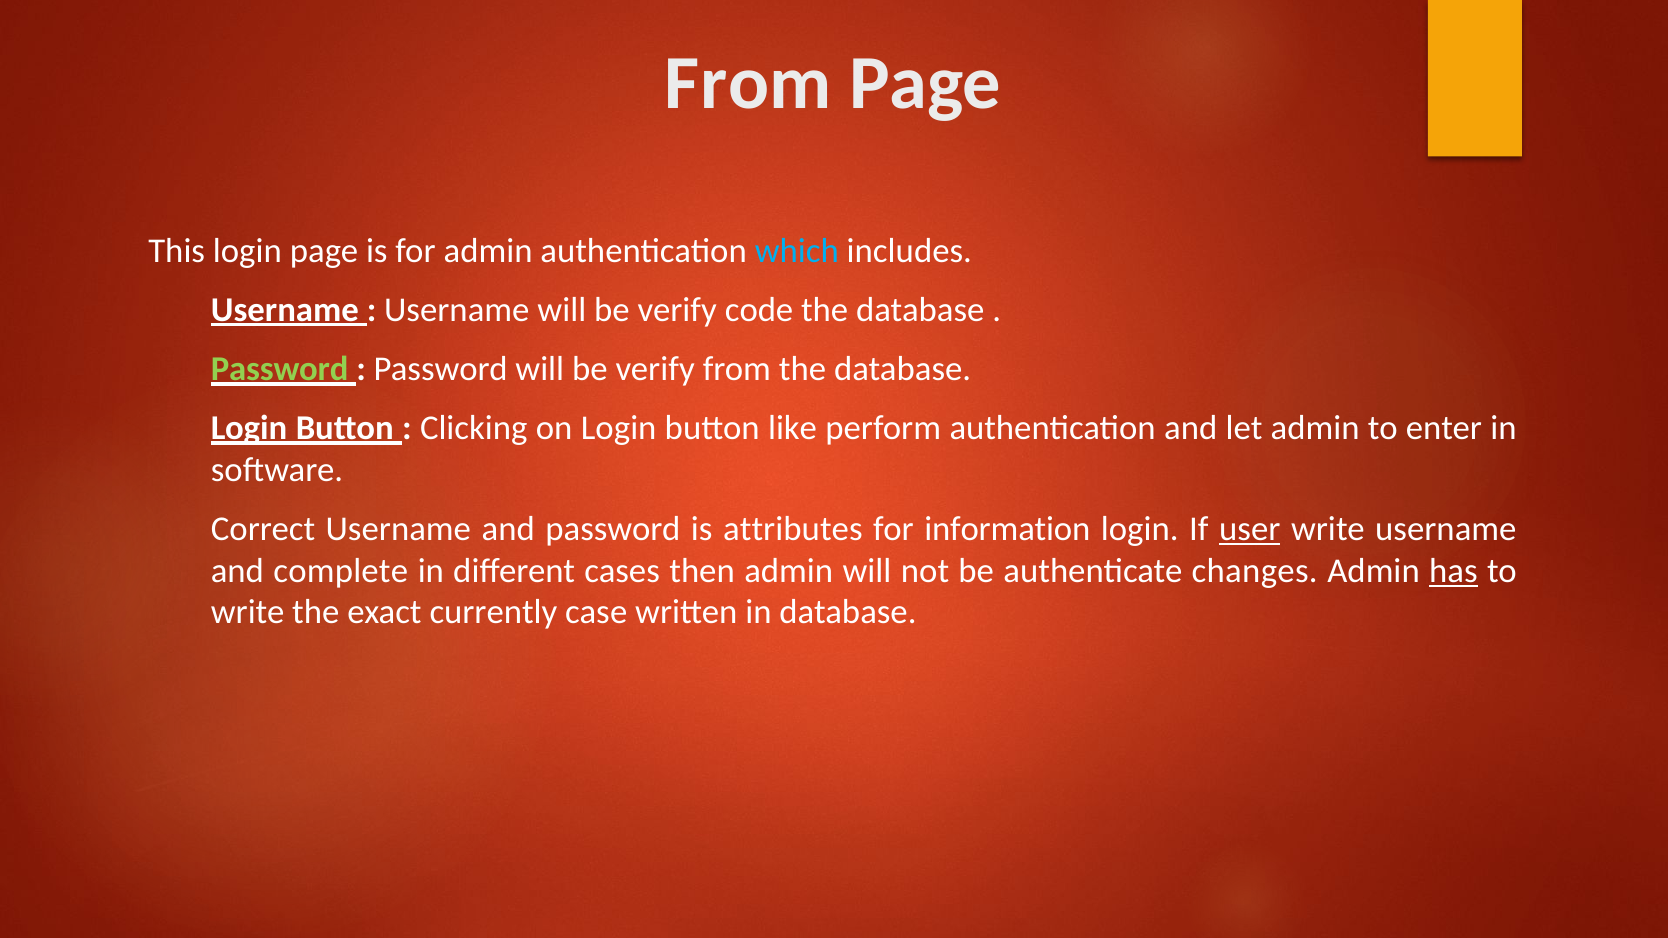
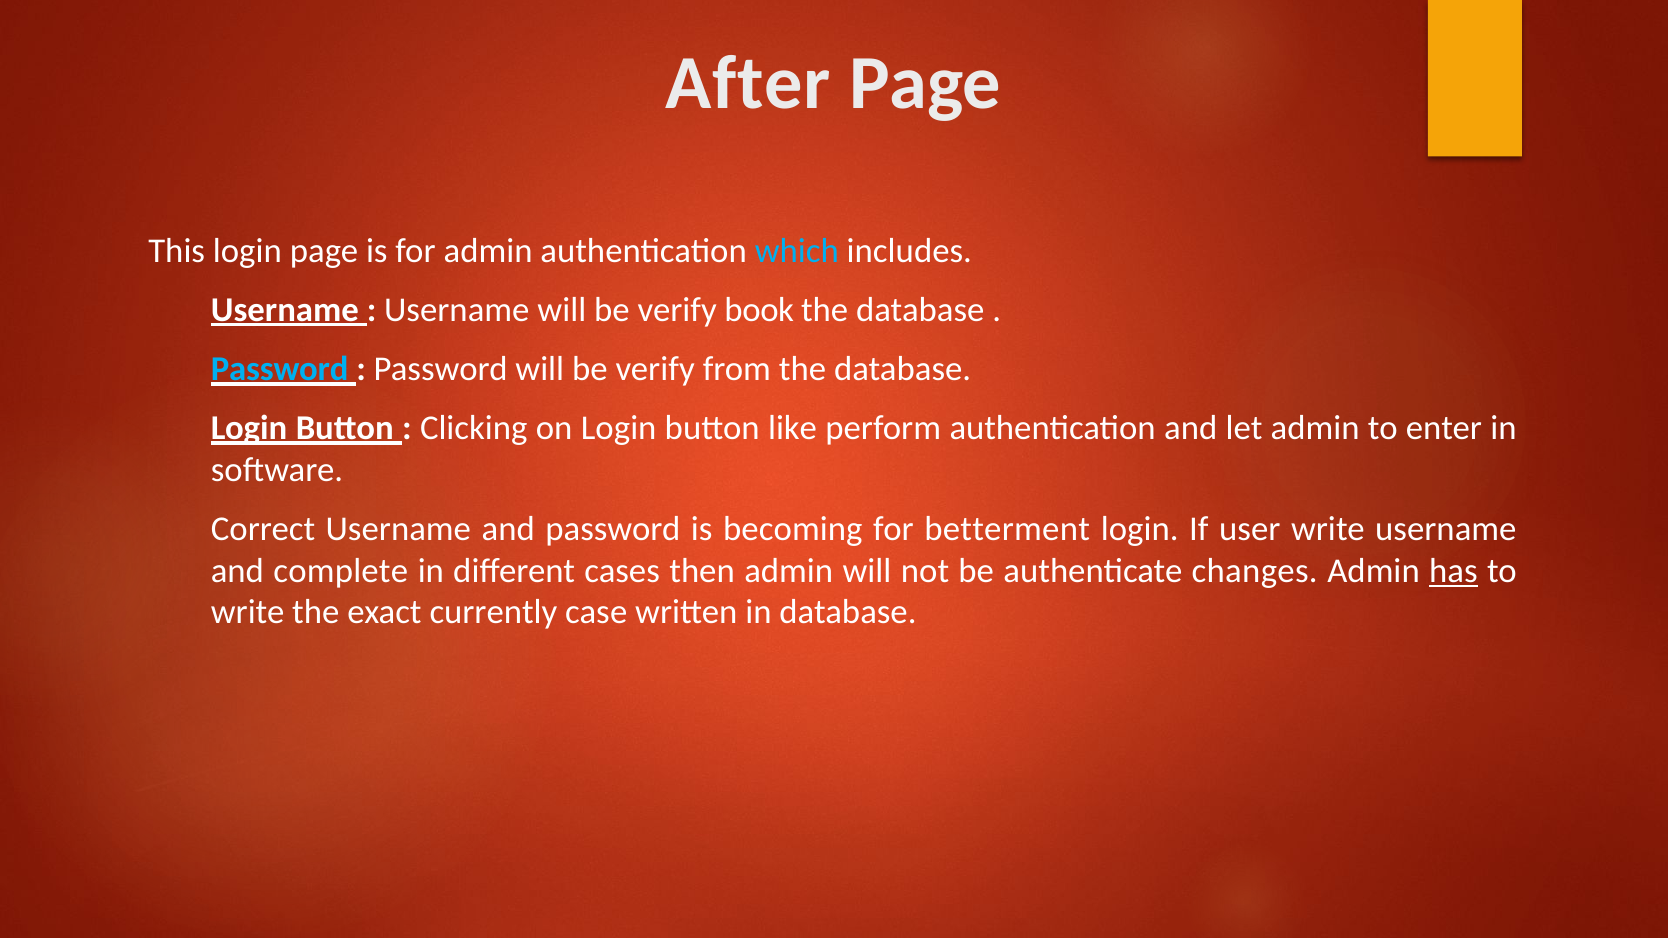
From: From -> After (748, 84)
code: code -> book (759, 310)
Password colour: light green -> light blue (280, 369)
attributes: attributes -> becoming (793, 529)
information: information -> betterment (1007, 529)
user underline: present -> none (1250, 529)
